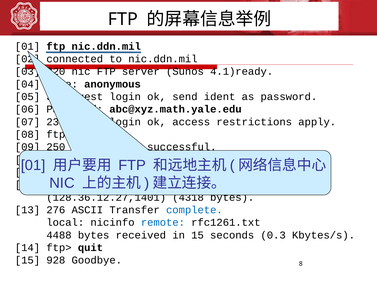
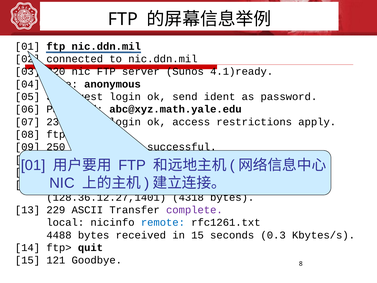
276: 276 -> 229 (56, 210)
complete colour: blue -> purple (194, 210)
928: 928 -> 121 (56, 260)
